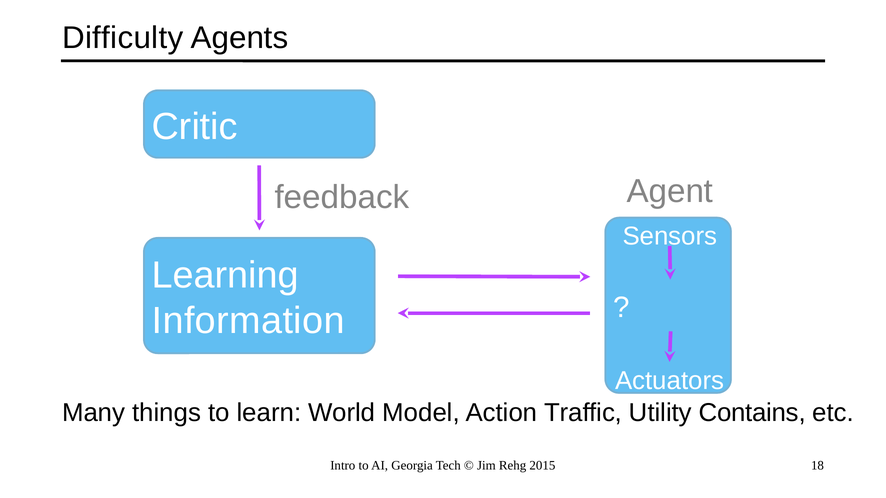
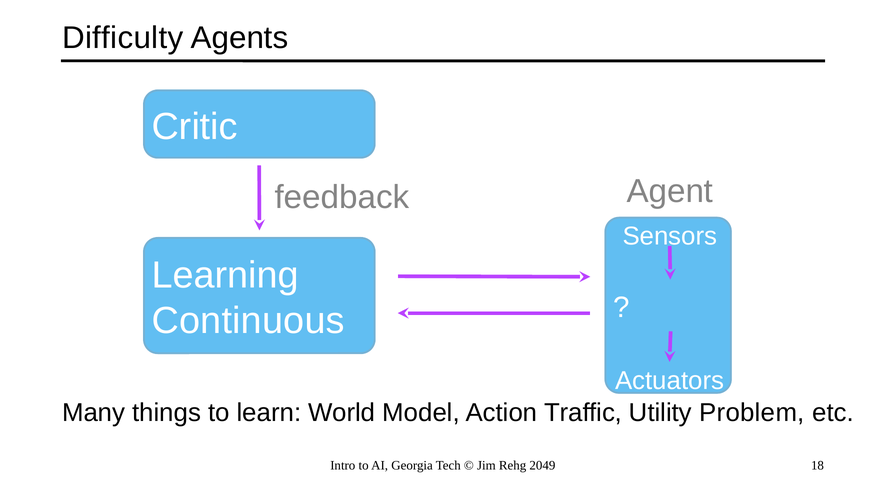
Information: Information -> Continuous (248, 321)
Contains: Contains -> Problem (752, 413)
2015: 2015 -> 2049 (542, 466)
